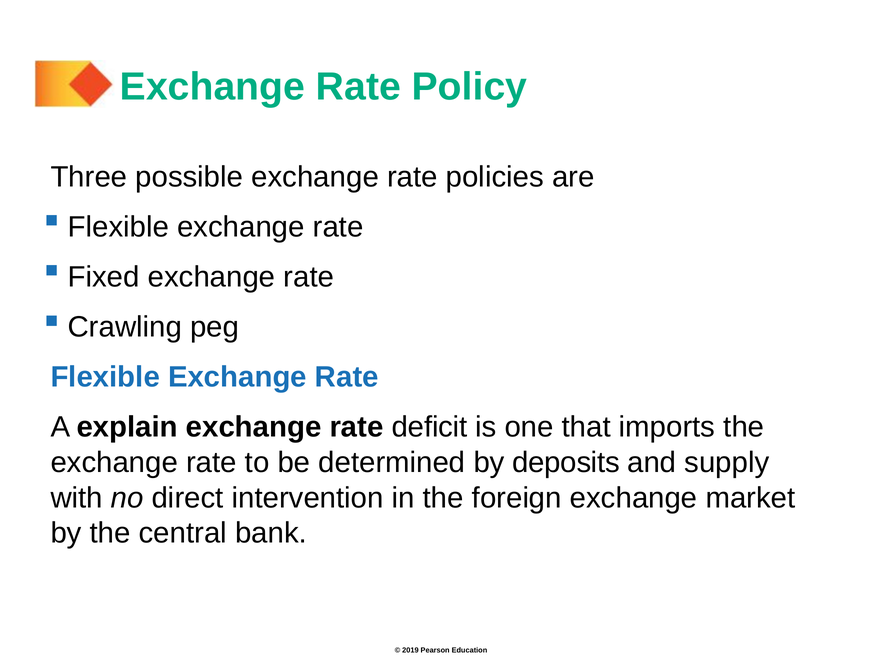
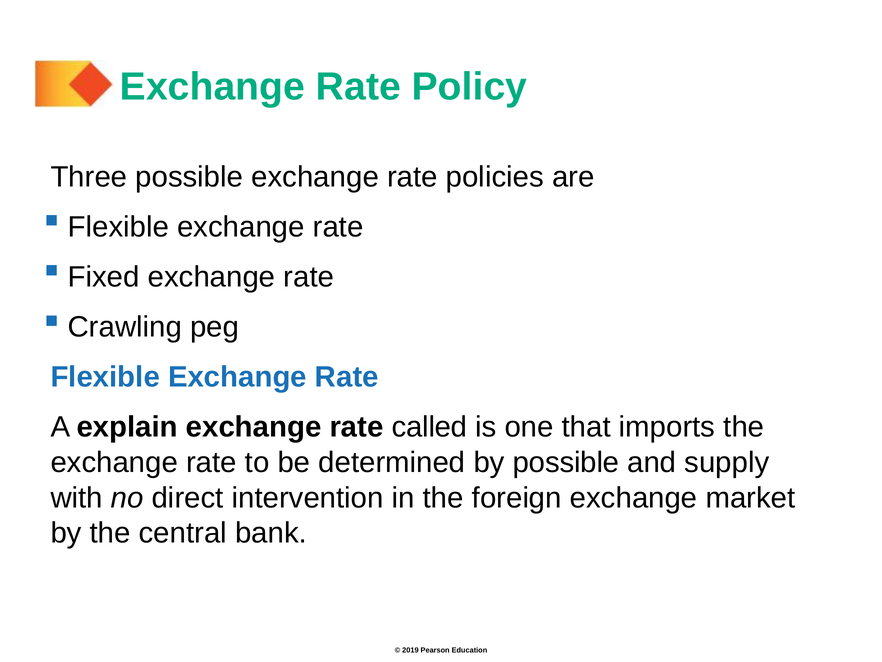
deficit: deficit -> called (430, 427)
by deposits: deposits -> possible (566, 462)
